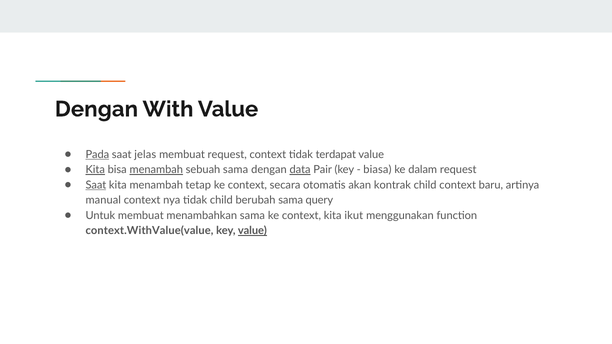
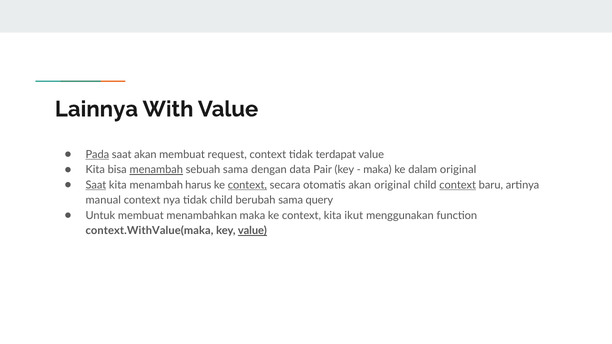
Dengan: Dengan -> Lainnya (96, 109)
saat jelas: jelas -> akan (145, 155)
Kita underline: present -> none (95, 170)
data underline: present -> none (300, 170)
biasa: biasa -> maka (377, 170)
dalam request: request -> original (458, 170)
tetap: tetap -> harus (198, 185)
context underline: none -> present (247, 185)
akan kontrak: kontrak -> original (392, 185)
context underline: none -> present (458, 185)
menambahkan sama: sama -> maka (252, 216)
context.WithValue(value: context.WithValue(value -> context.WithValue(maka (149, 231)
